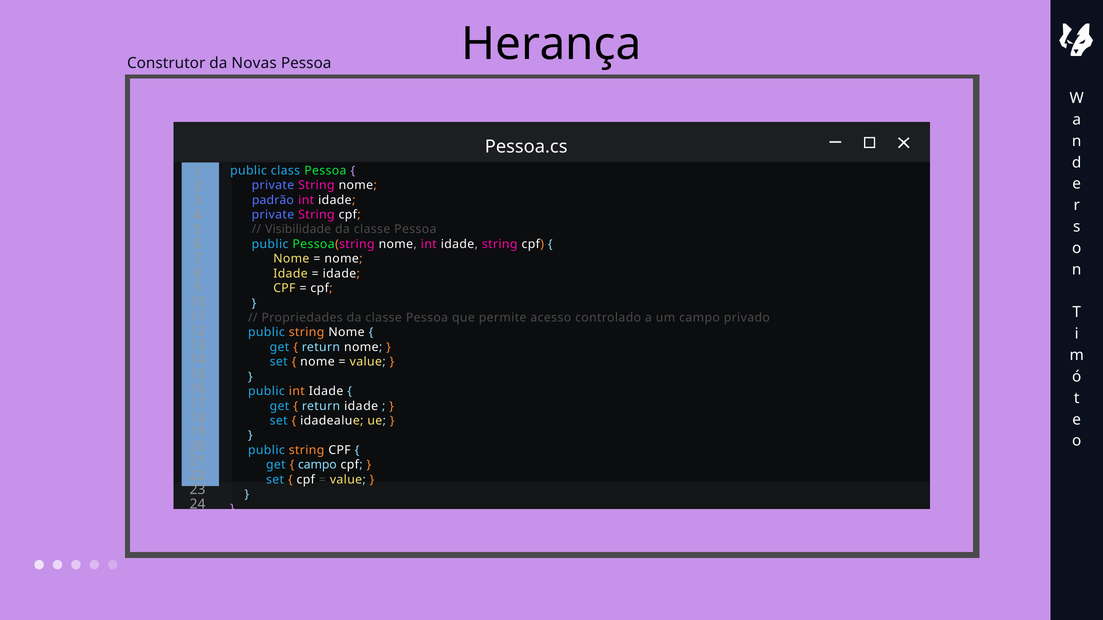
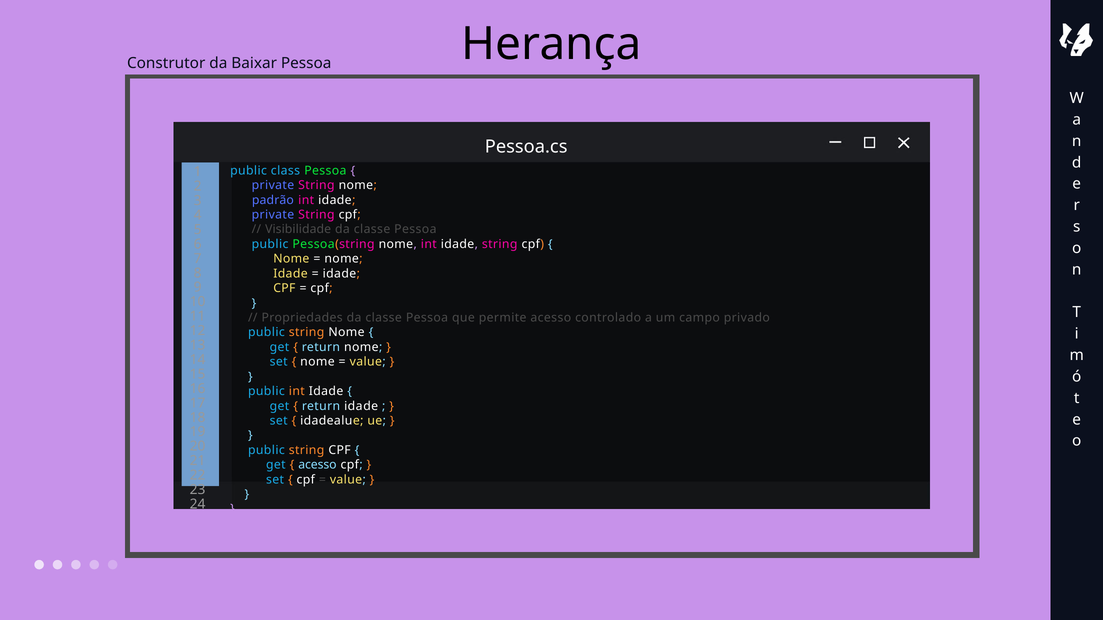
Novas: Novas -> Baixar (254, 63)
campo: campo -> acesso (317, 465)
